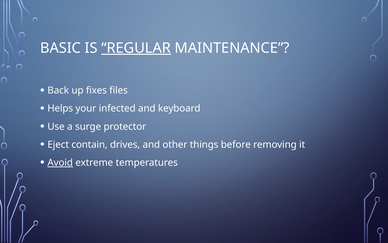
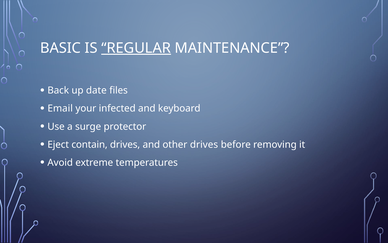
fixes: fixes -> date (96, 90)
Helps: Helps -> Email (60, 108)
other things: things -> drives (204, 144)
Avoid underline: present -> none (60, 162)
